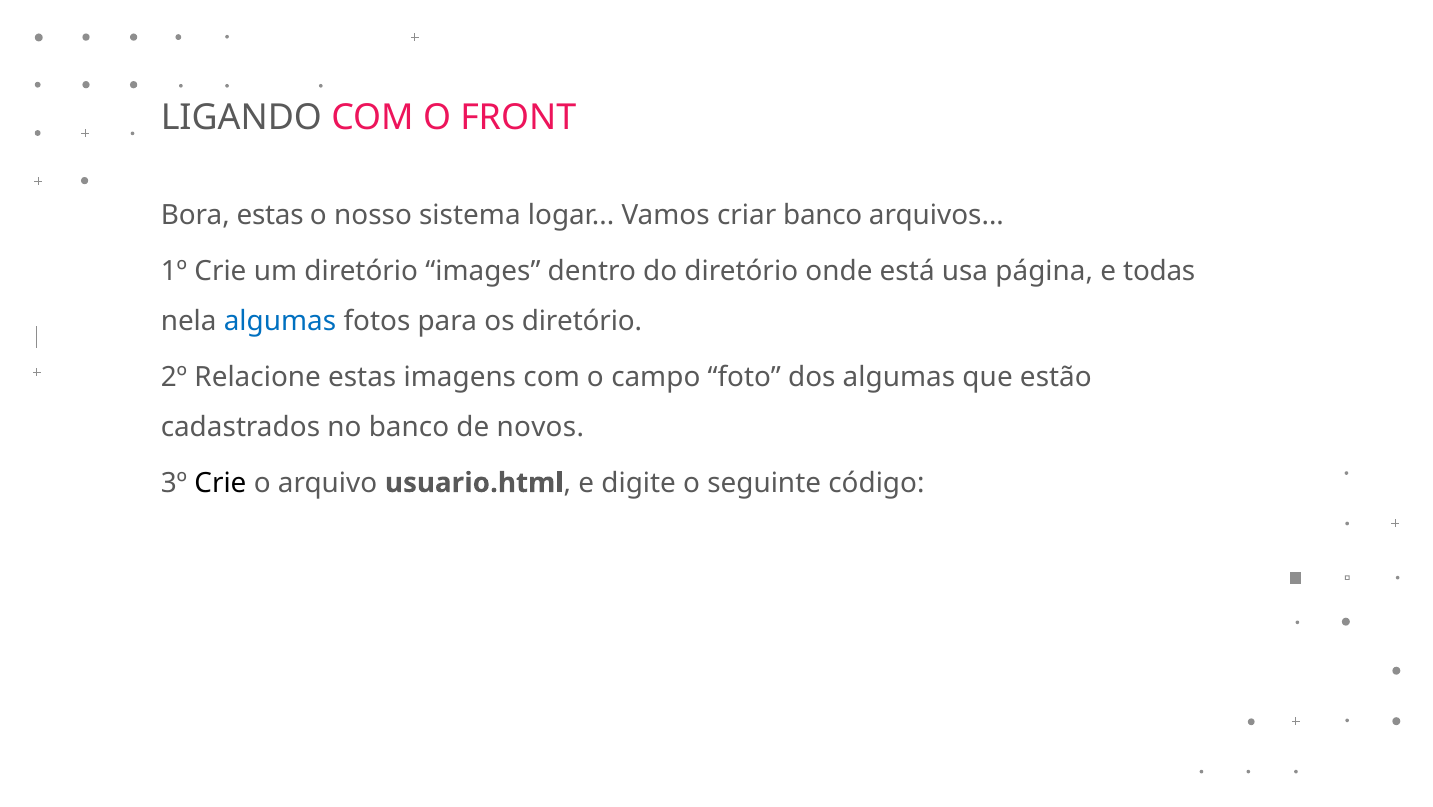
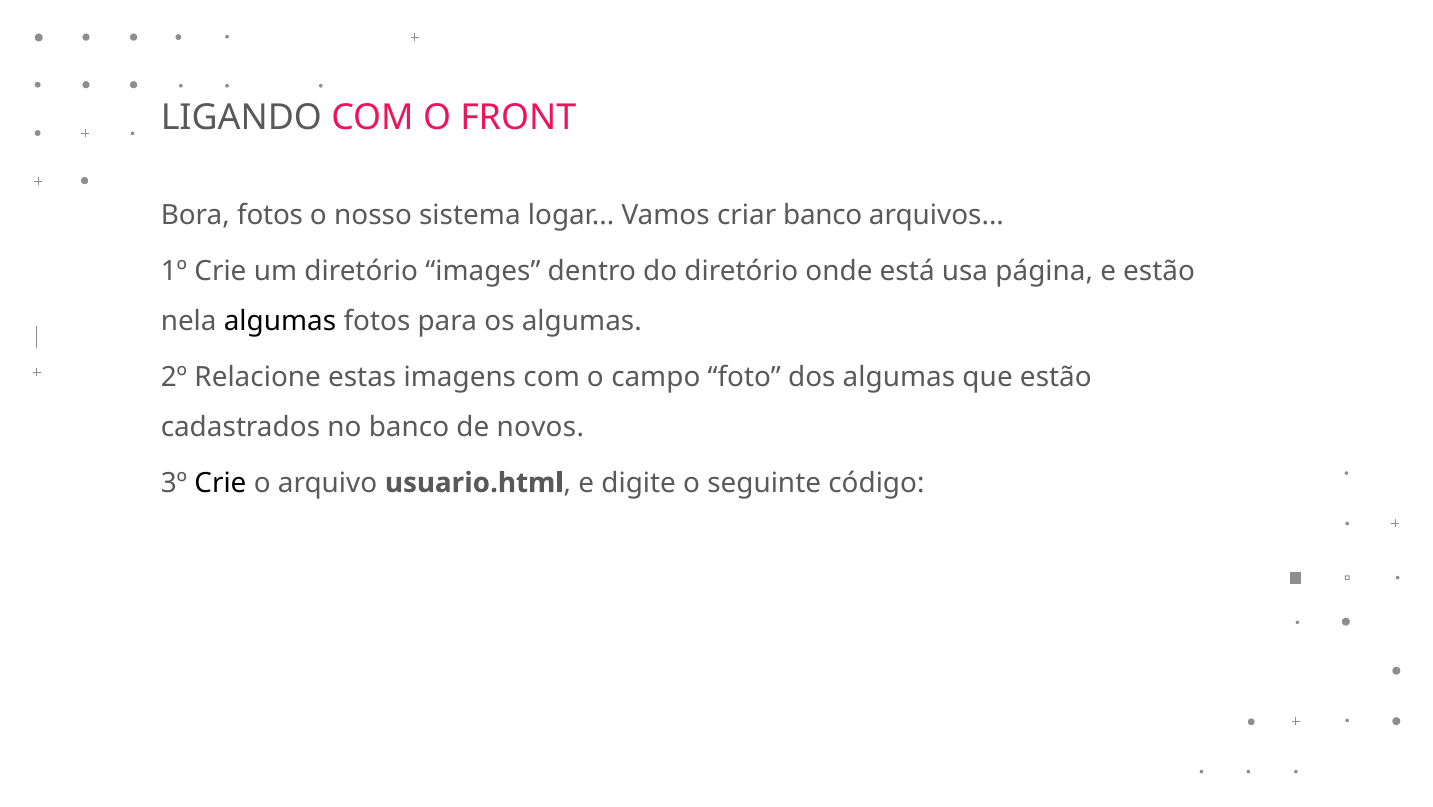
Bora estas: estas -> fotos (270, 215)
e todas: todas -> estão (1159, 271)
algumas colour: blue -> black (280, 321)
os diretório: diretório -> algumas (582, 321)
